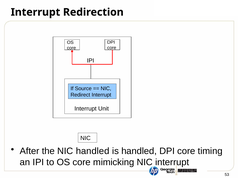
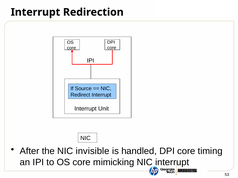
NIC handled: handled -> invisible (93, 152)
